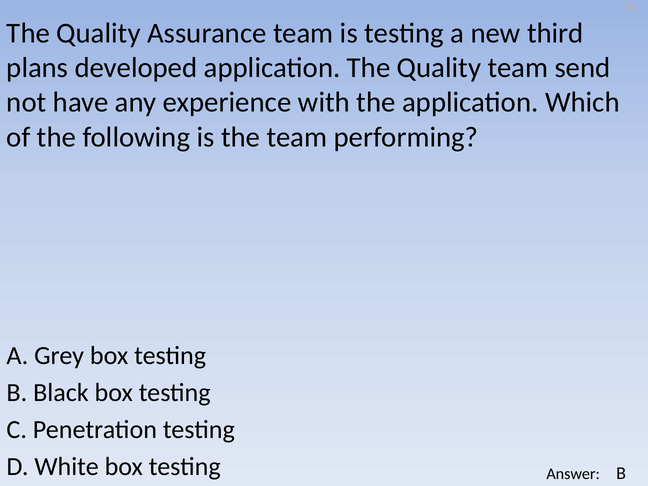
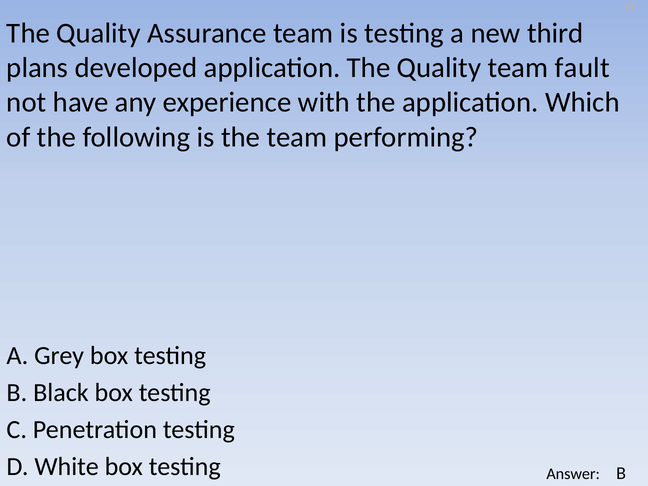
send: send -> fault (582, 68)
